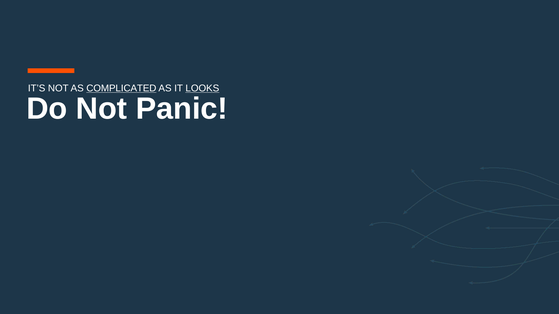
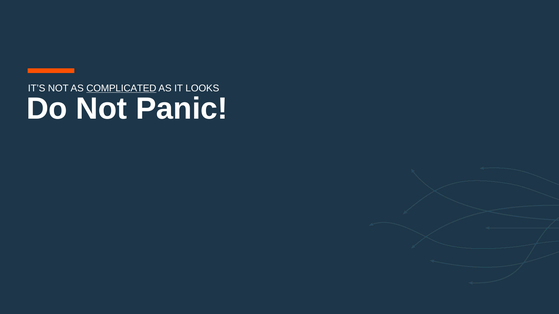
LOOKS underline: present -> none (202, 88)
